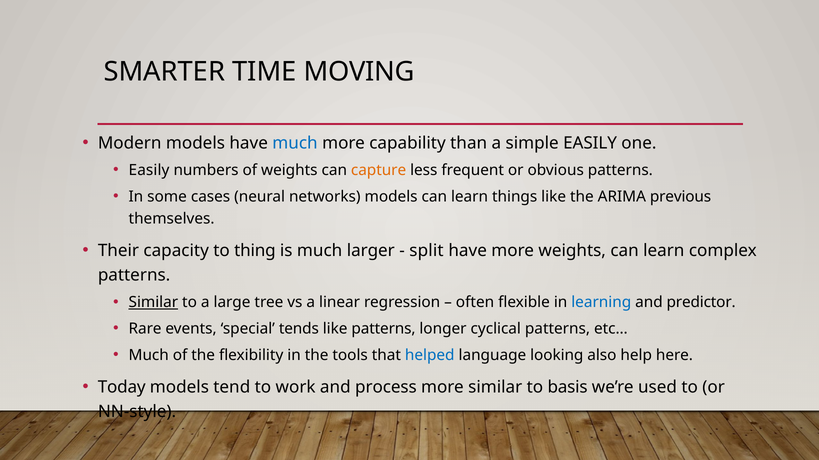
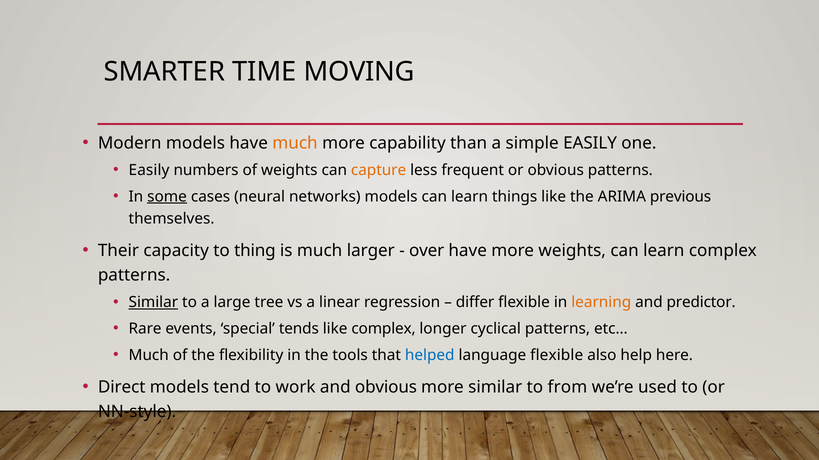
much colour: blue -> orange (295, 143)
some underline: none -> present (167, 197)
split: split -> over (427, 251)
often: often -> differ (475, 303)
learning colour: blue -> orange (601, 303)
like patterns: patterns -> complex (384, 329)
language looking: looking -> flexible (557, 356)
Today: Today -> Direct (122, 388)
and process: process -> obvious (386, 388)
basis: basis -> from (567, 388)
